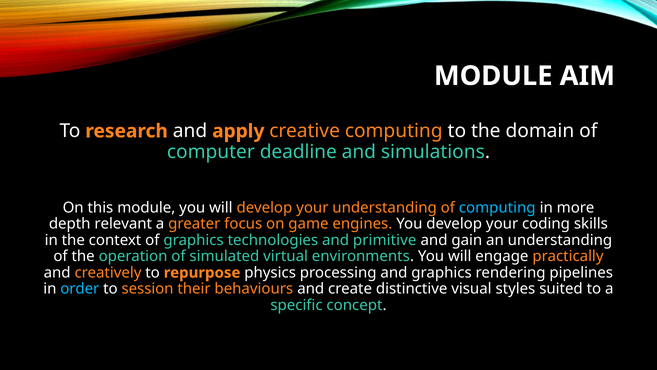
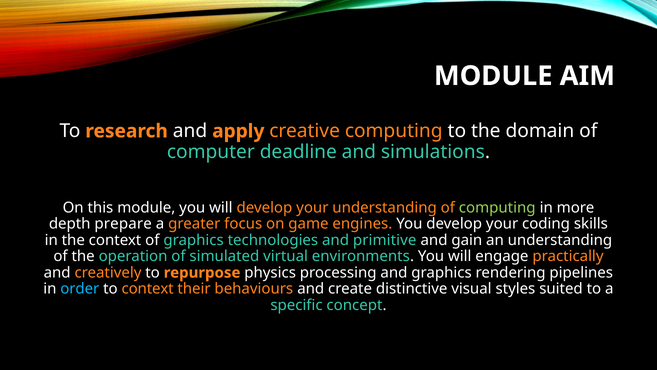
computing colour: light blue -> light green (497, 207)
relevant: relevant -> prepare (123, 224)
to session: session -> context (148, 289)
